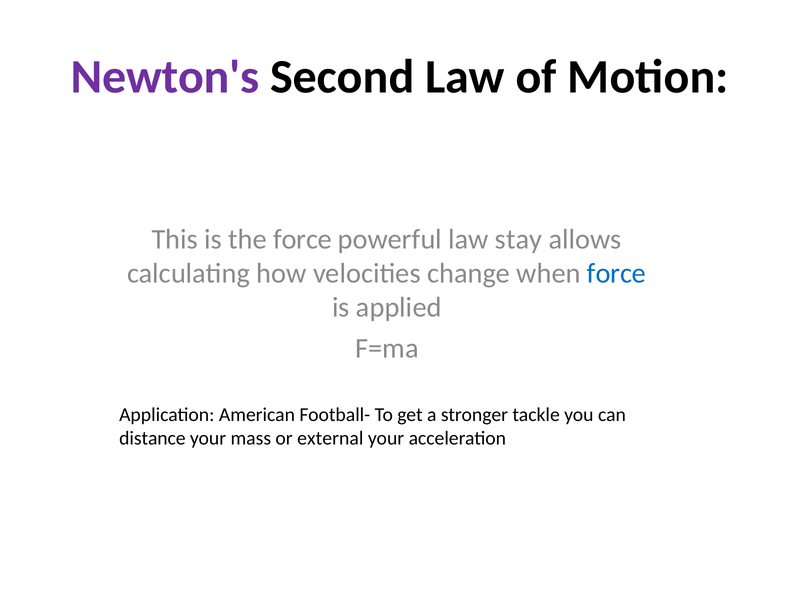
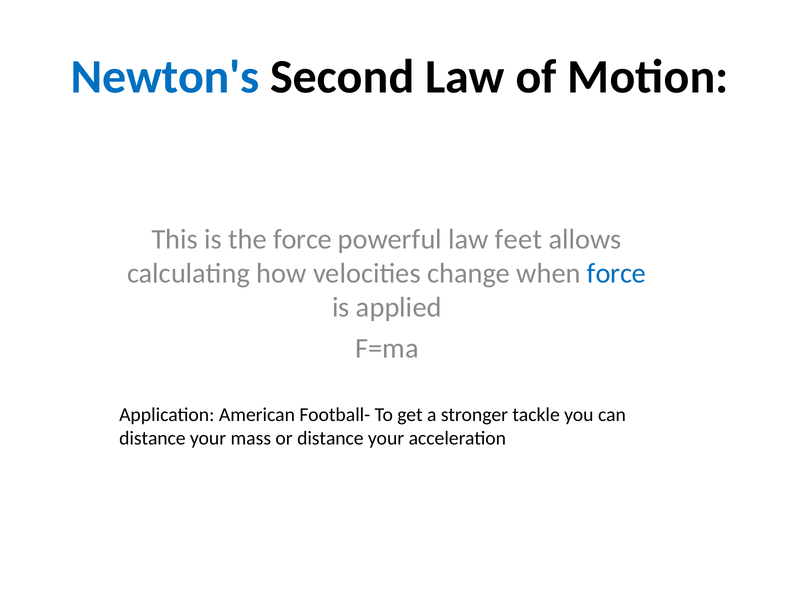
Newton's colour: purple -> blue (165, 77)
stay: stay -> feet (519, 239)
or external: external -> distance (330, 438)
